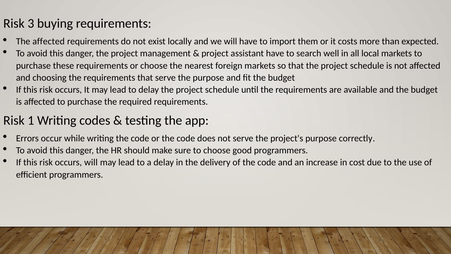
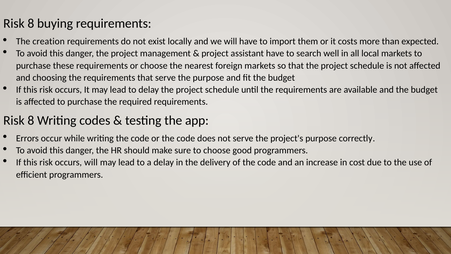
3: 3 -> 8 (31, 24)
The affected: affected -> creation (49, 41)
1: 1 -> 8 (31, 120)
